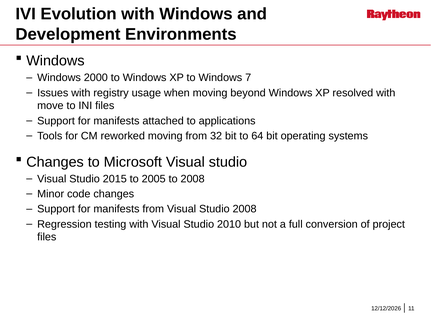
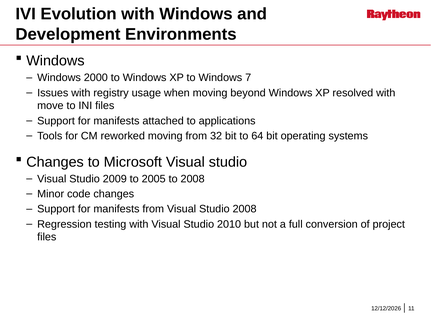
2015: 2015 -> 2009 (115, 179)
